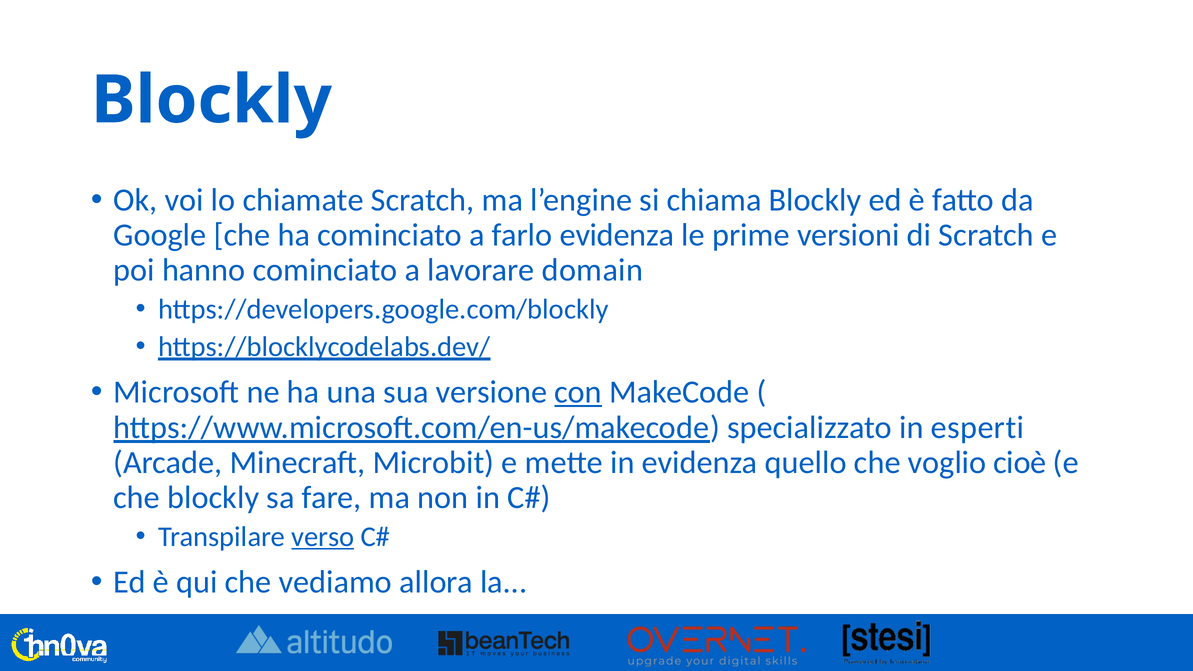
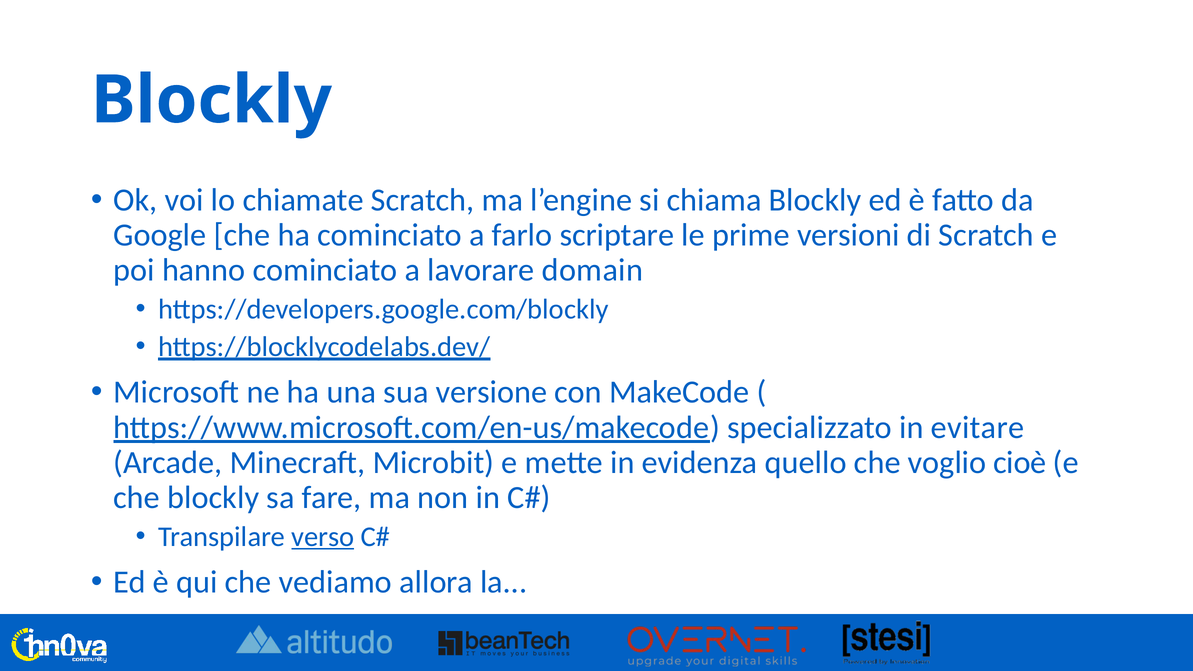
farlo evidenza: evidenza -> scriptare (617, 235)
con underline: present -> none (578, 392)
esperti: esperti -> evitare (978, 428)
